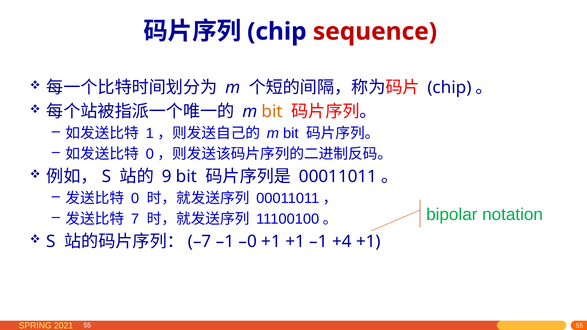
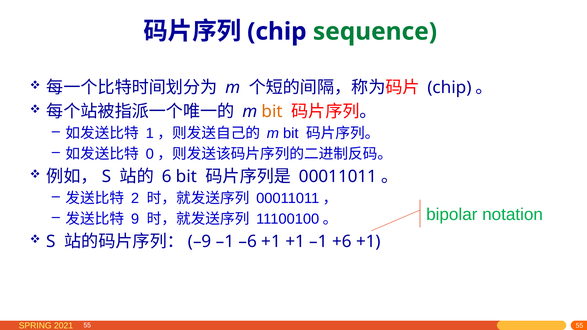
sequence colour: red -> green (375, 32)
9: 9 -> 6 (167, 177)
0: 0 -> 2 (135, 199)
7: 7 -> 9 (135, 219)
–7: –7 -> –9 (200, 242)
–0: –0 -> –6 (248, 242)
+4: +4 -> +6 (342, 242)
